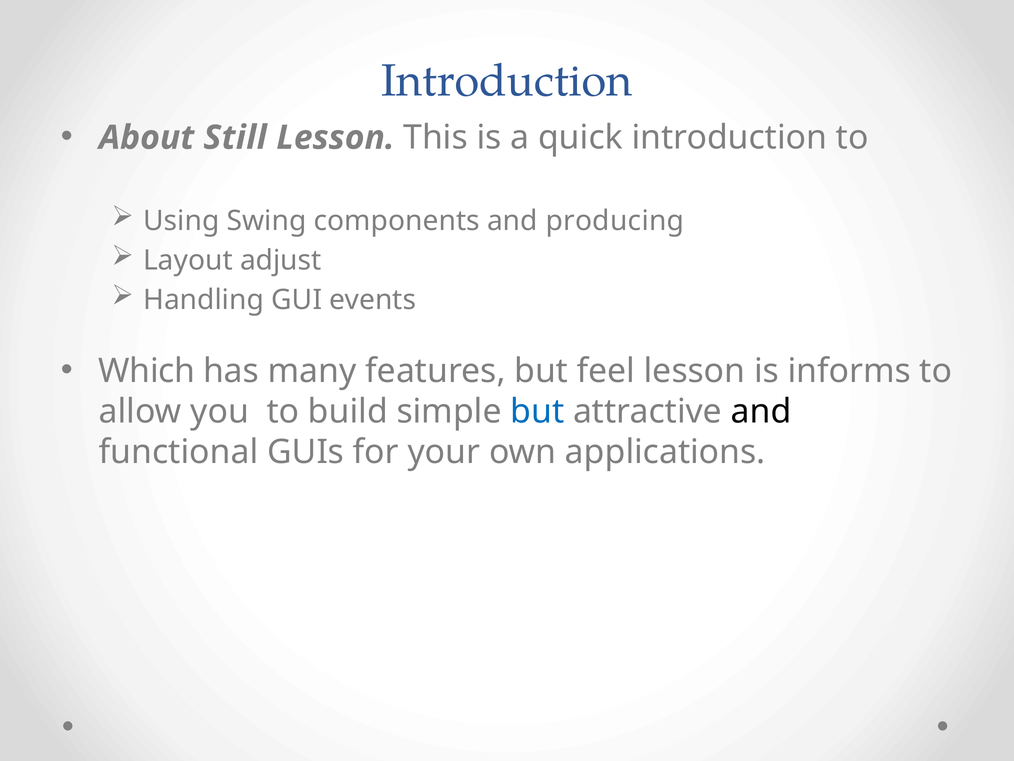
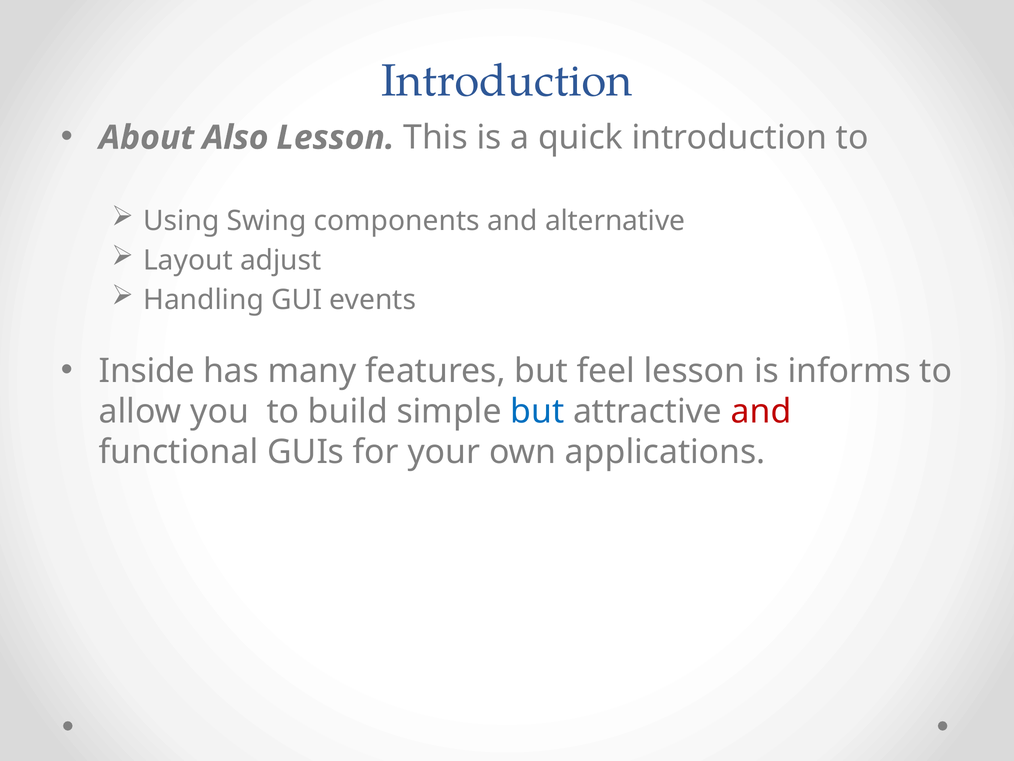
Still: Still -> Also (235, 138)
producing: producing -> alternative (615, 221)
Which: Which -> Inside (147, 371)
and colour: black -> red (761, 411)
